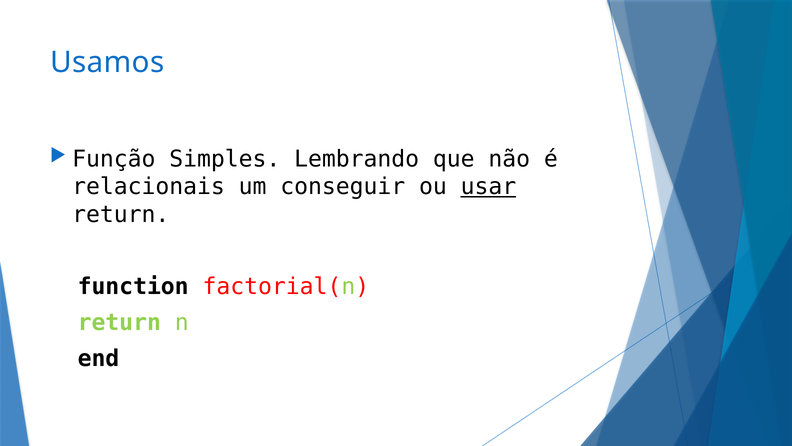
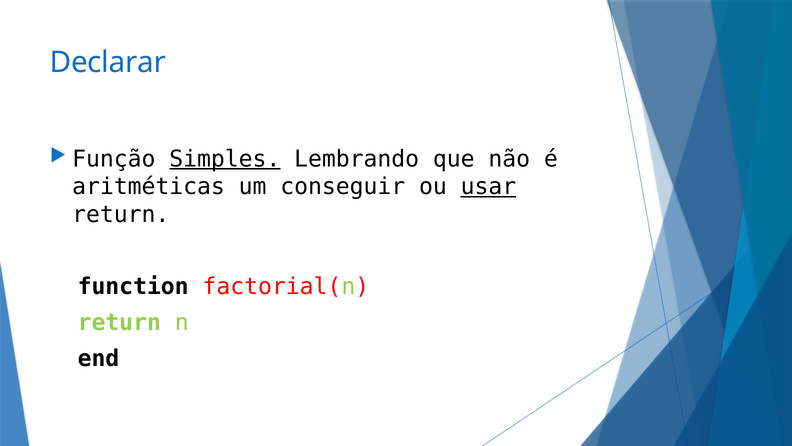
Usamos: Usamos -> Declarar (108, 62)
Simples underline: none -> present (225, 159)
relacionais: relacionais -> aritméticas (149, 187)
